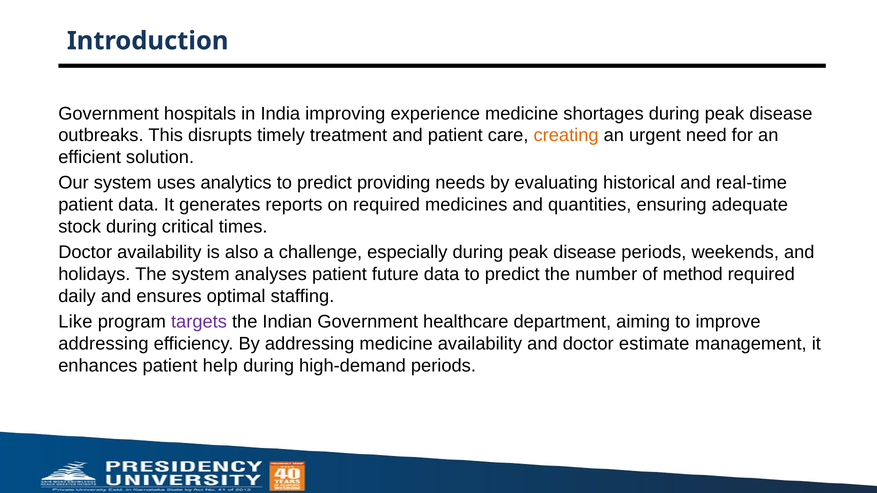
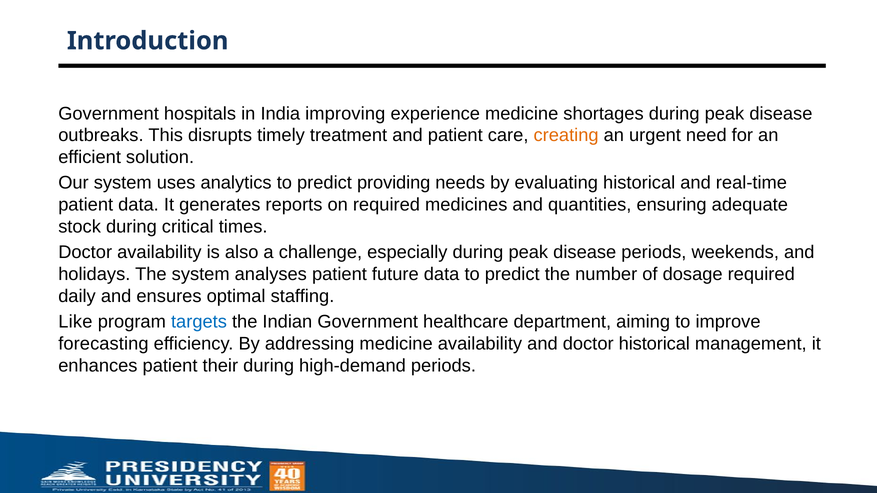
method: method -> dosage (693, 274)
targets colour: purple -> blue (199, 322)
addressing: addressing -> forecasting (103, 344)
doctor estimate: estimate -> historical (654, 344)
help: help -> their (220, 366)
